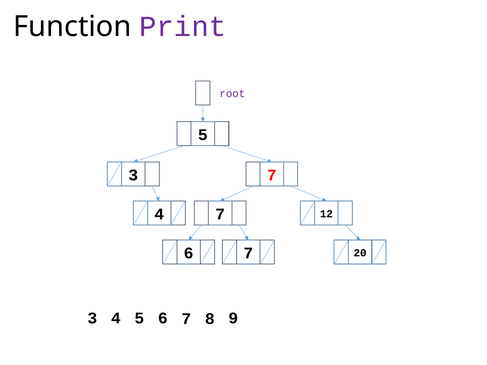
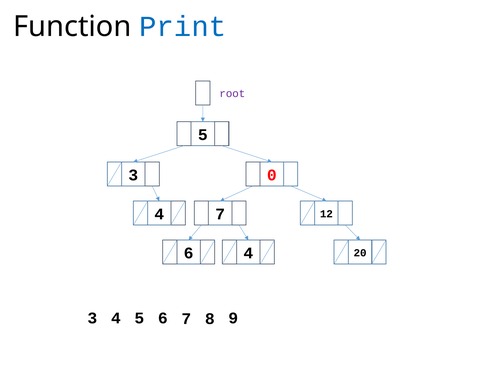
Print colour: purple -> blue (183, 27)
3 7: 7 -> 0 (272, 175)
7: 7 -> 4 (248, 253)
